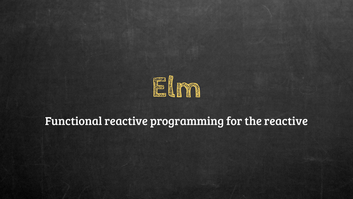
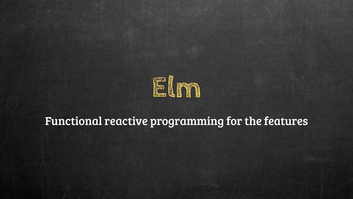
the reactive: reactive -> features (286, 121)
